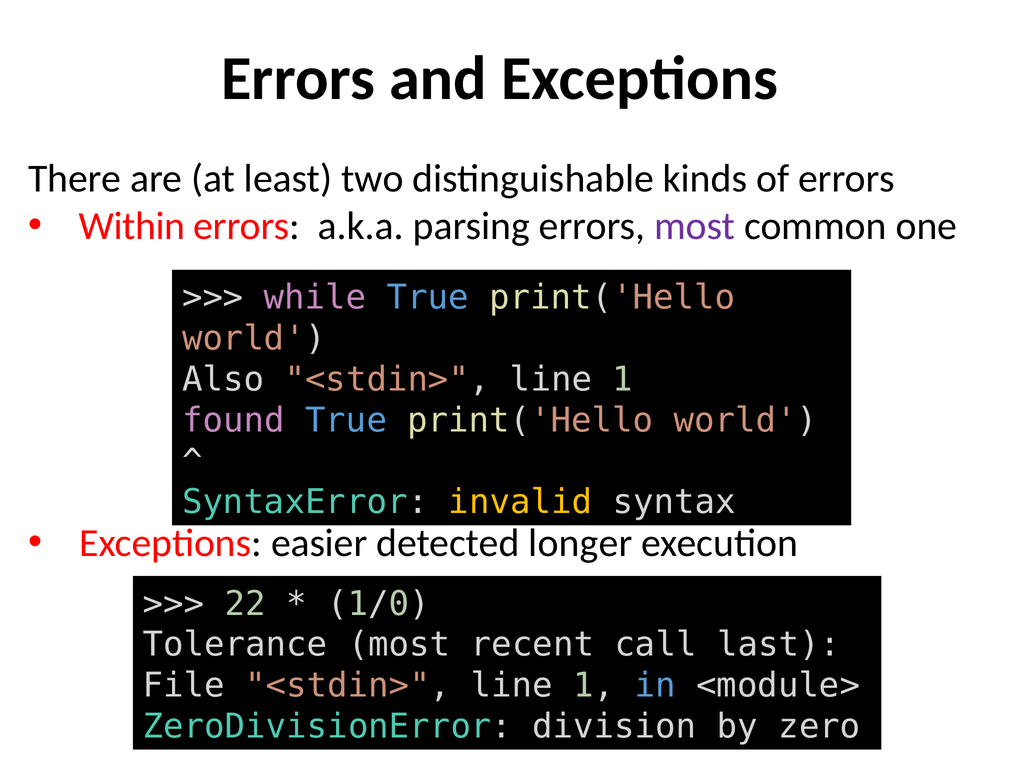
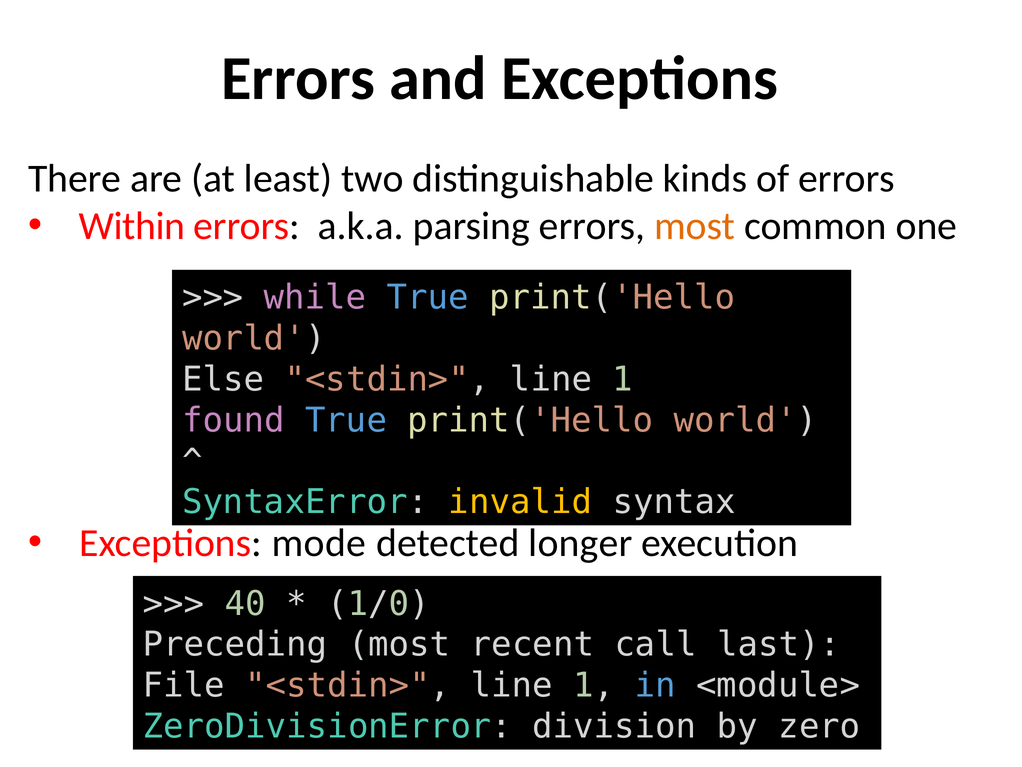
most colour: purple -> orange (695, 226)
Also: Also -> Else (223, 379)
easier: easier -> mode (319, 543)
22: 22 -> 40 (245, 603)
Tolerance: Tolerance -> Preceding (235, 644)
